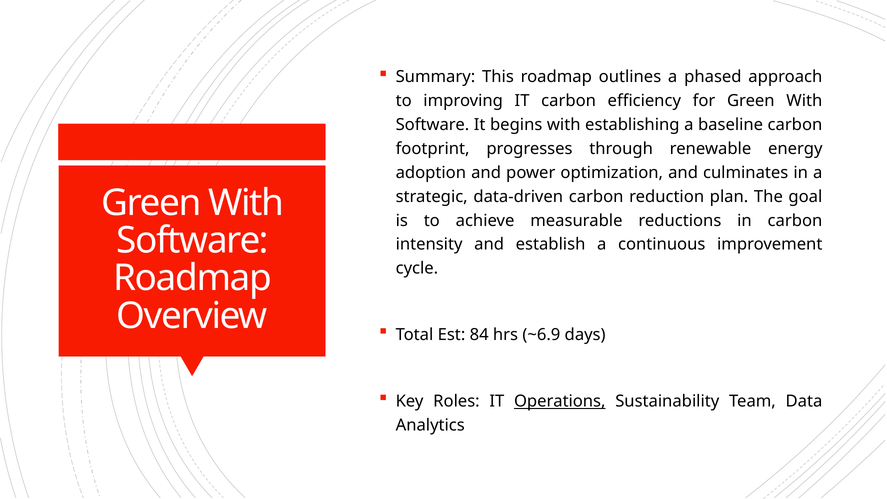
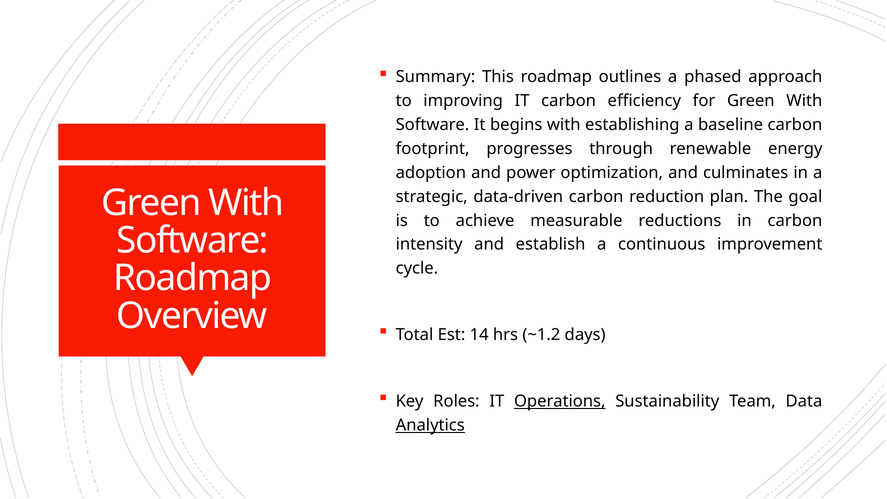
84: 84 -> 14 (479, 335)
~6.9: ~6.9 -> ~1.2 (541, 335)
Analytics underline: none -> present (430, 425)
